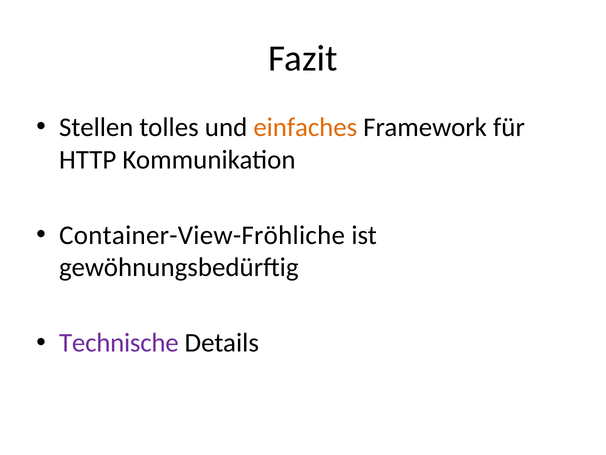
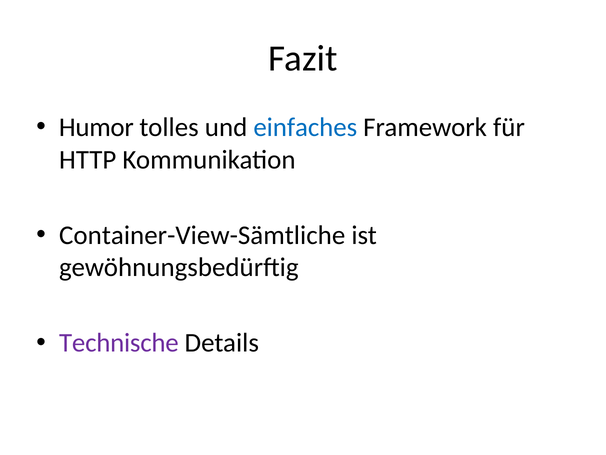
Stellen: Stellen -> Humor (96, 127)
einfaches colour: orange -> blue (305, 127)
Container-View-Fröhliche: Container-View-Fröhliche -> Container-View-Sämtliche (202, 235)
